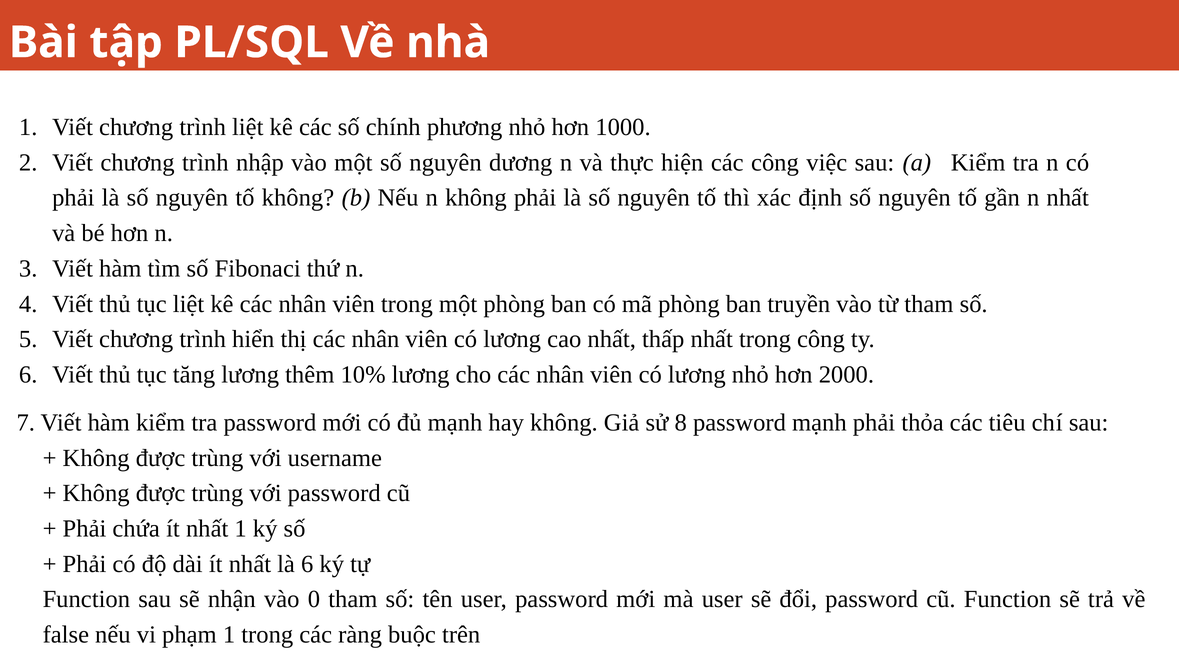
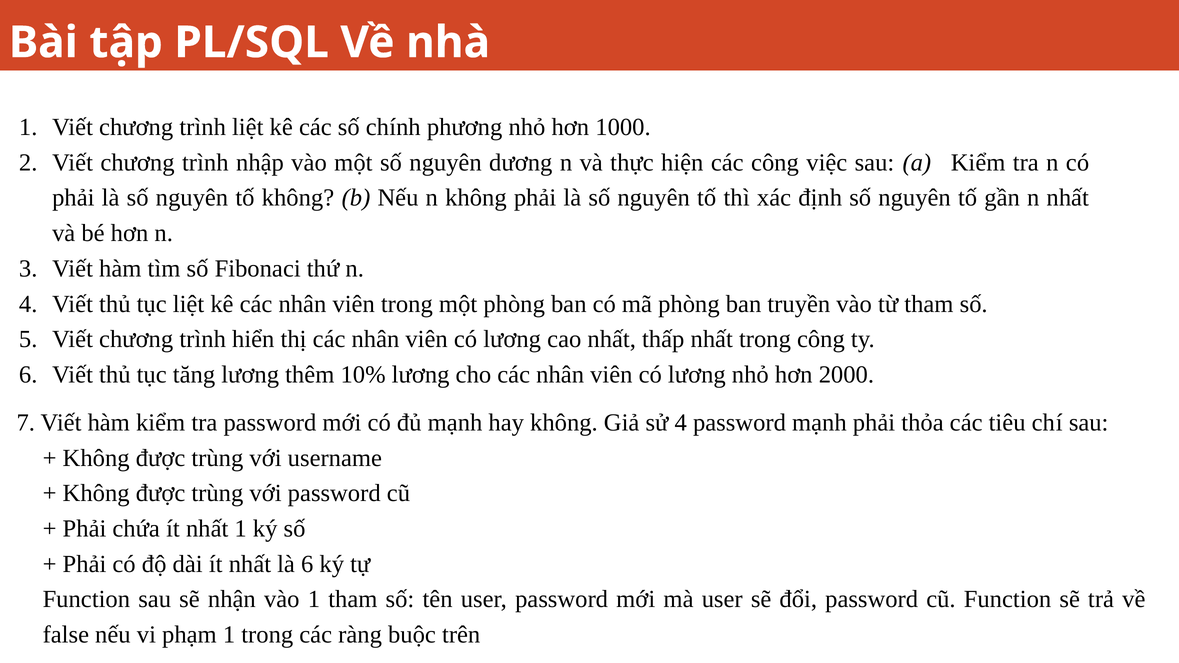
sử 8: 8 -> 4 (681, 423)
vào 0: 0 -> 1 (314, 600)
